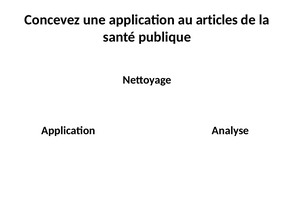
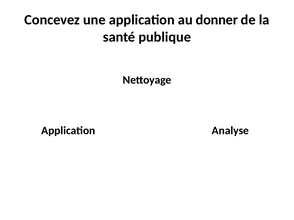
articles: articles -> donner (217, 20)
